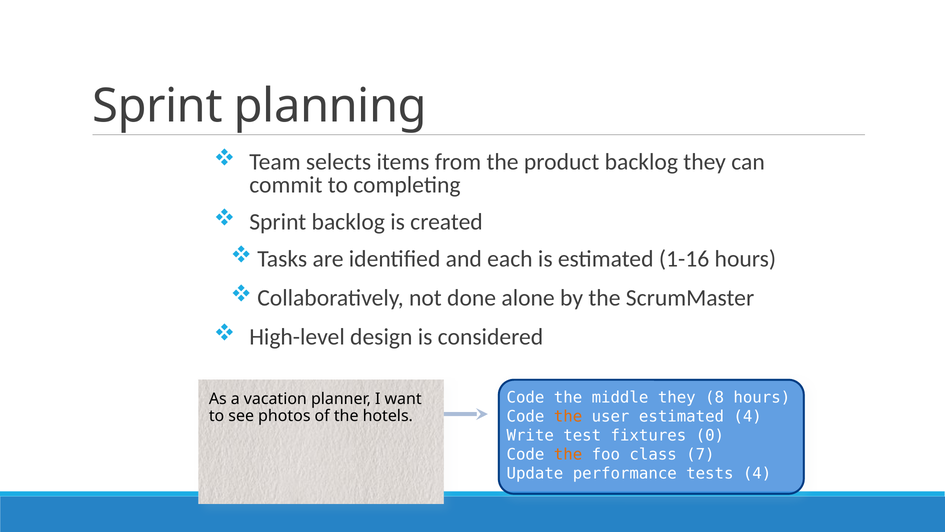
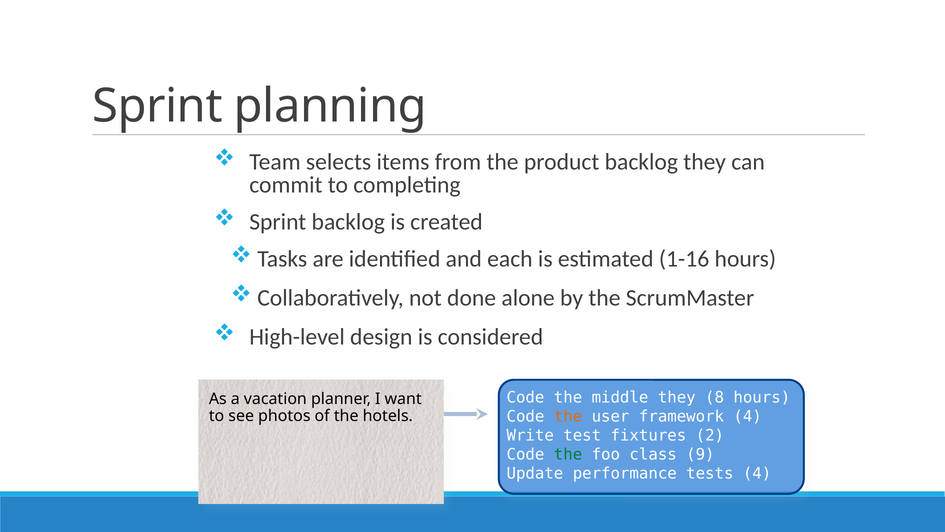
user estimated: estimated -> framework (682, 416)
0: 0 -> 2 (710, 435)
the colour: orange -> green (568, 454)
7: 7 -> 9 (700, 454)
